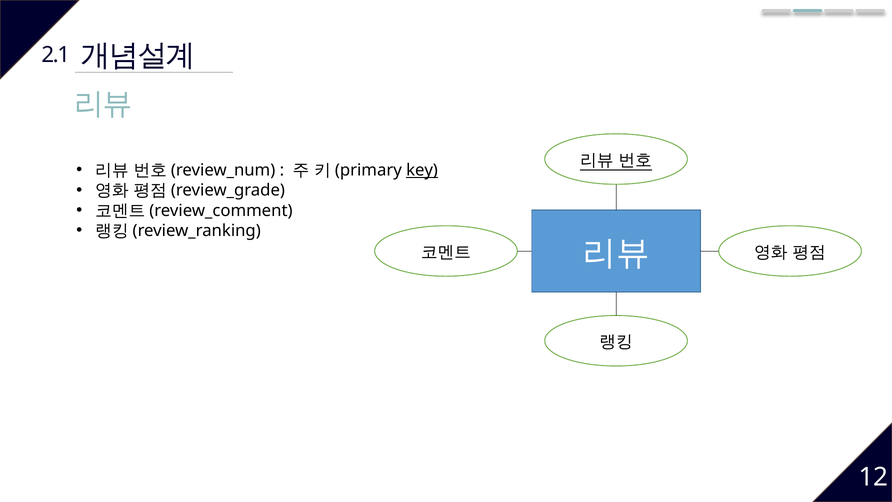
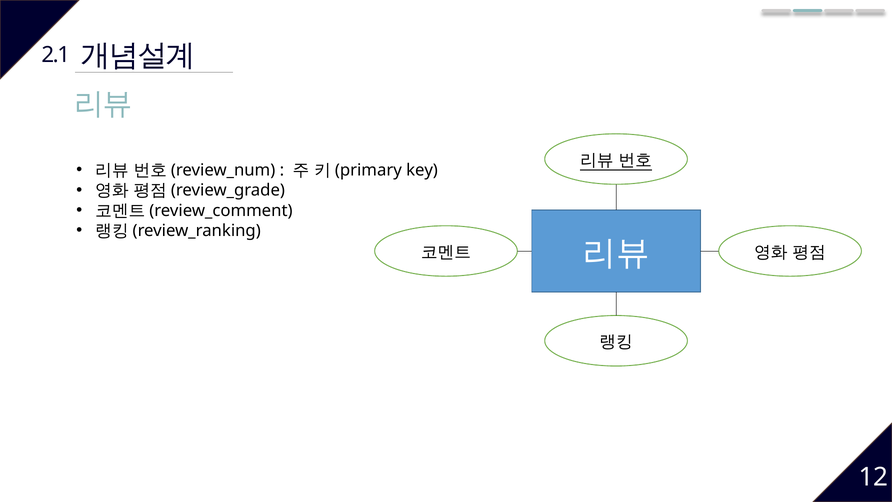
key underline: present -> none (422, 170)
